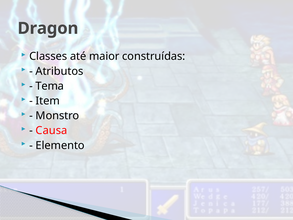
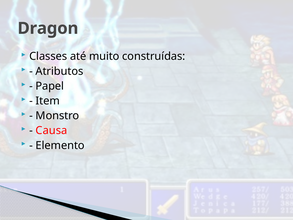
maior: maior -> muito (104, 56)
Tema: Tema -> Papel (50, 86)
